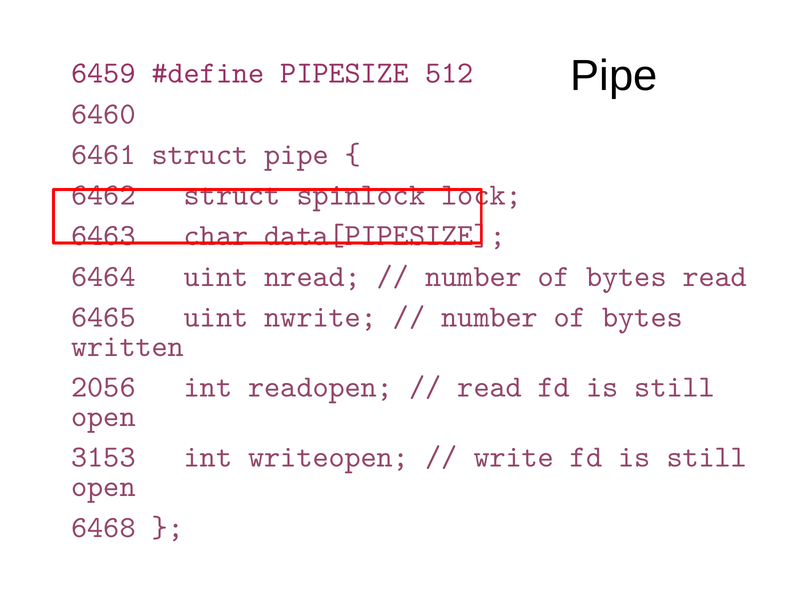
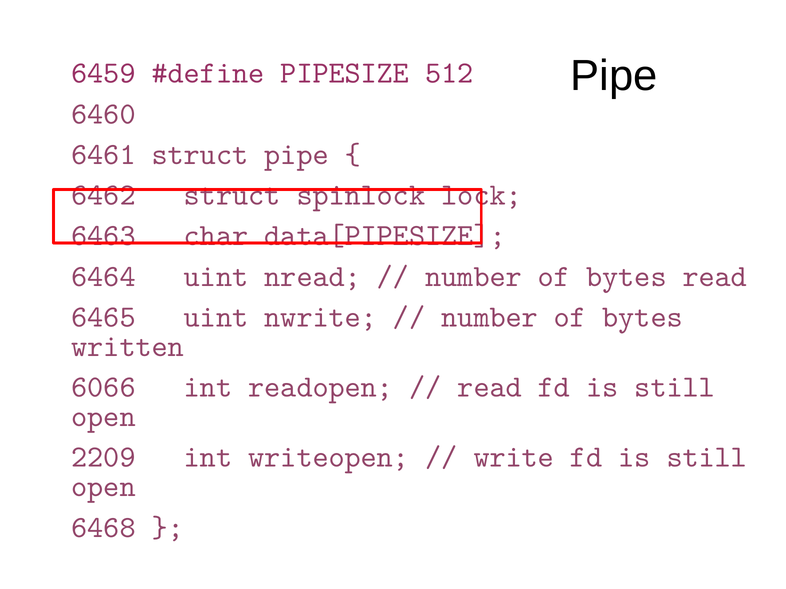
2056: 2056 -> 6066 (103, 387)
3153: 3153 -> 2209 (103, 457)
